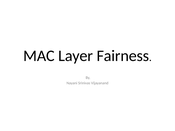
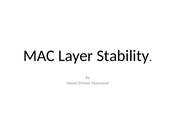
Fairness: Fairness -> Stability (123, 56)
